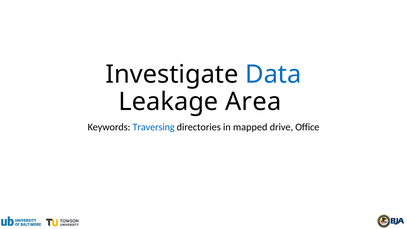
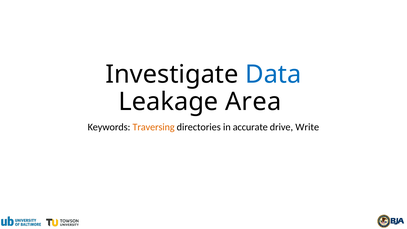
Traversing colour: blue -> orange (154, 127)
mapped: mapped -> accurate (250, 127)
Office: Office -> Write (307, 127)
